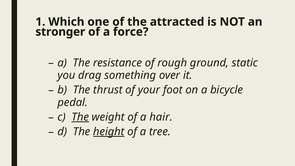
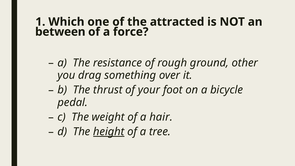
stronger: stronger -> between (60, 32)
static: static -> other (245, 63)
The underline: present -> none (80, 117)
